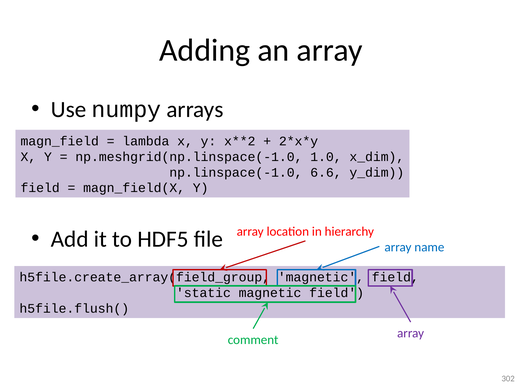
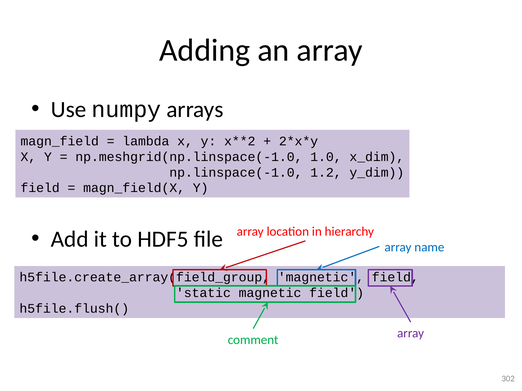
6.6: 6.6 -> 1.2 (326, 173)
